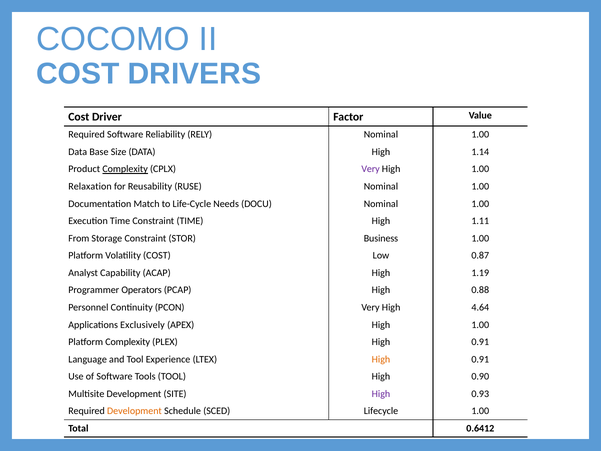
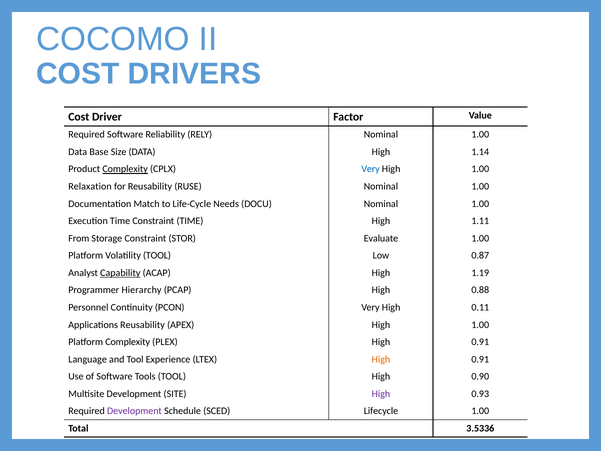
Very colour: purple -> blue (371, 169)
Business: Business -> Evaluate (381, 238)
Volatility COST: COST -> TOOL (157, 255)
Capability underline: none -> present (120, 273)
Operators: Operators -> Hierarchy (142, 290)
4.64: 4.64 -> 0.11 (480, 307)
Applications Exclusively: Exclusively -> Reusability (143, 325)
Development colour: orange -> purple (134, 411)
0.6412: 0.6412 -> 3.5336 (480, 428)
